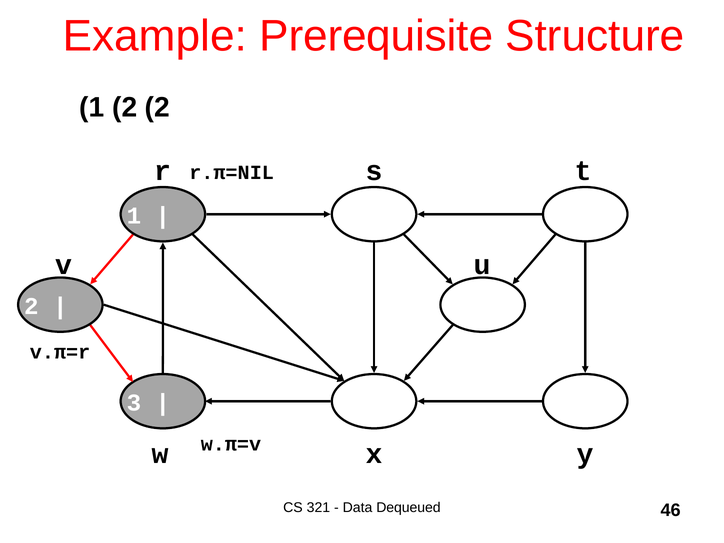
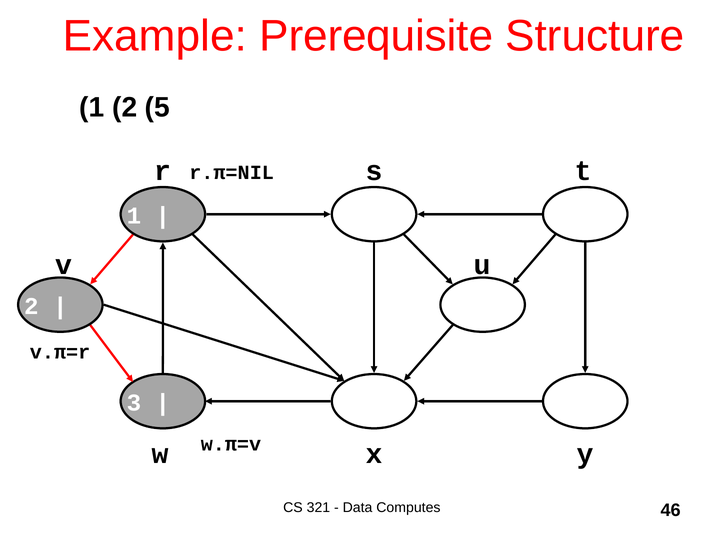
2 2: 2 -> 5 (157, 107)
Dequeued: Dequeued -> Computes (408, 508)
